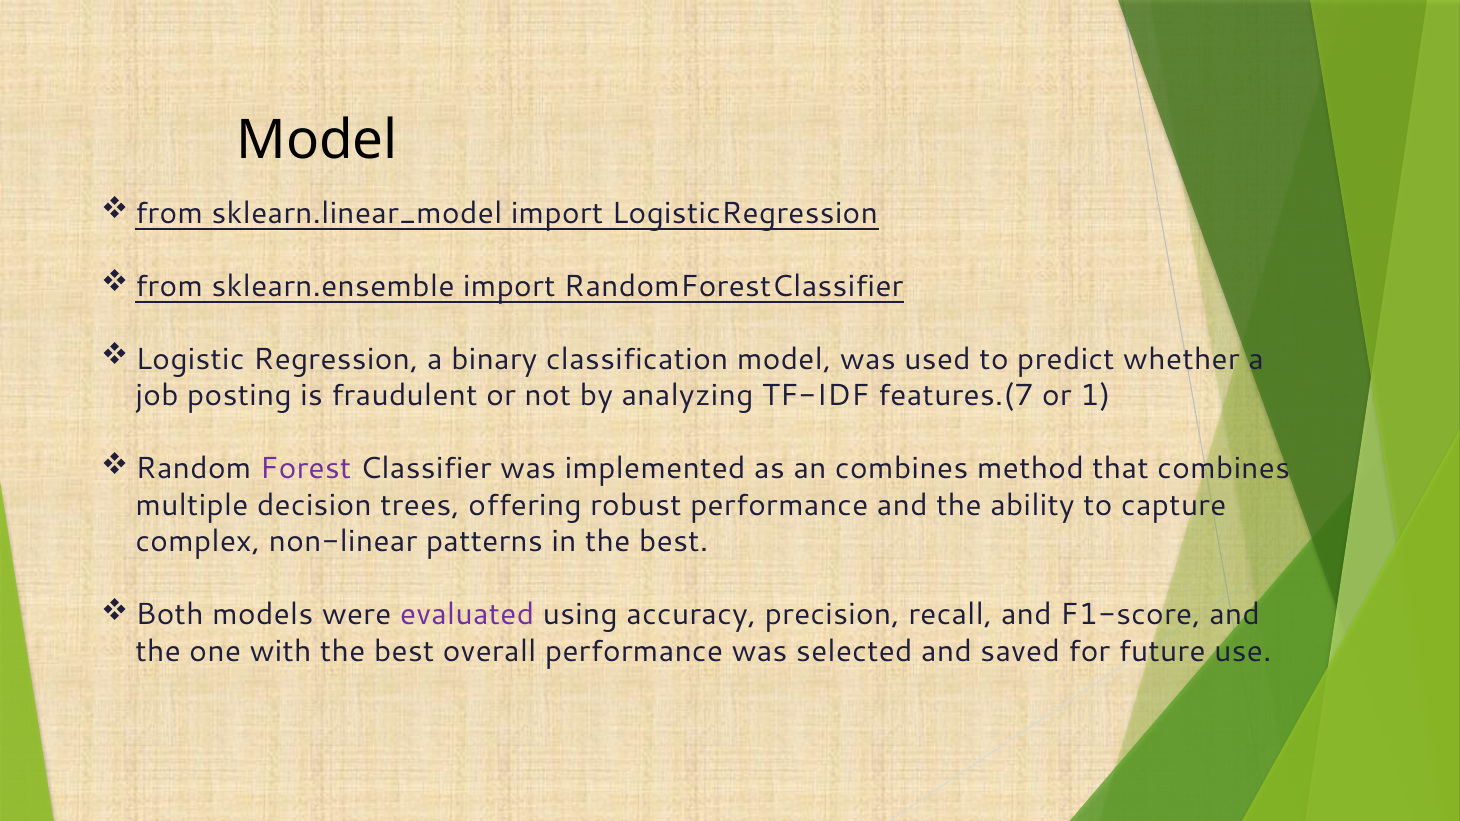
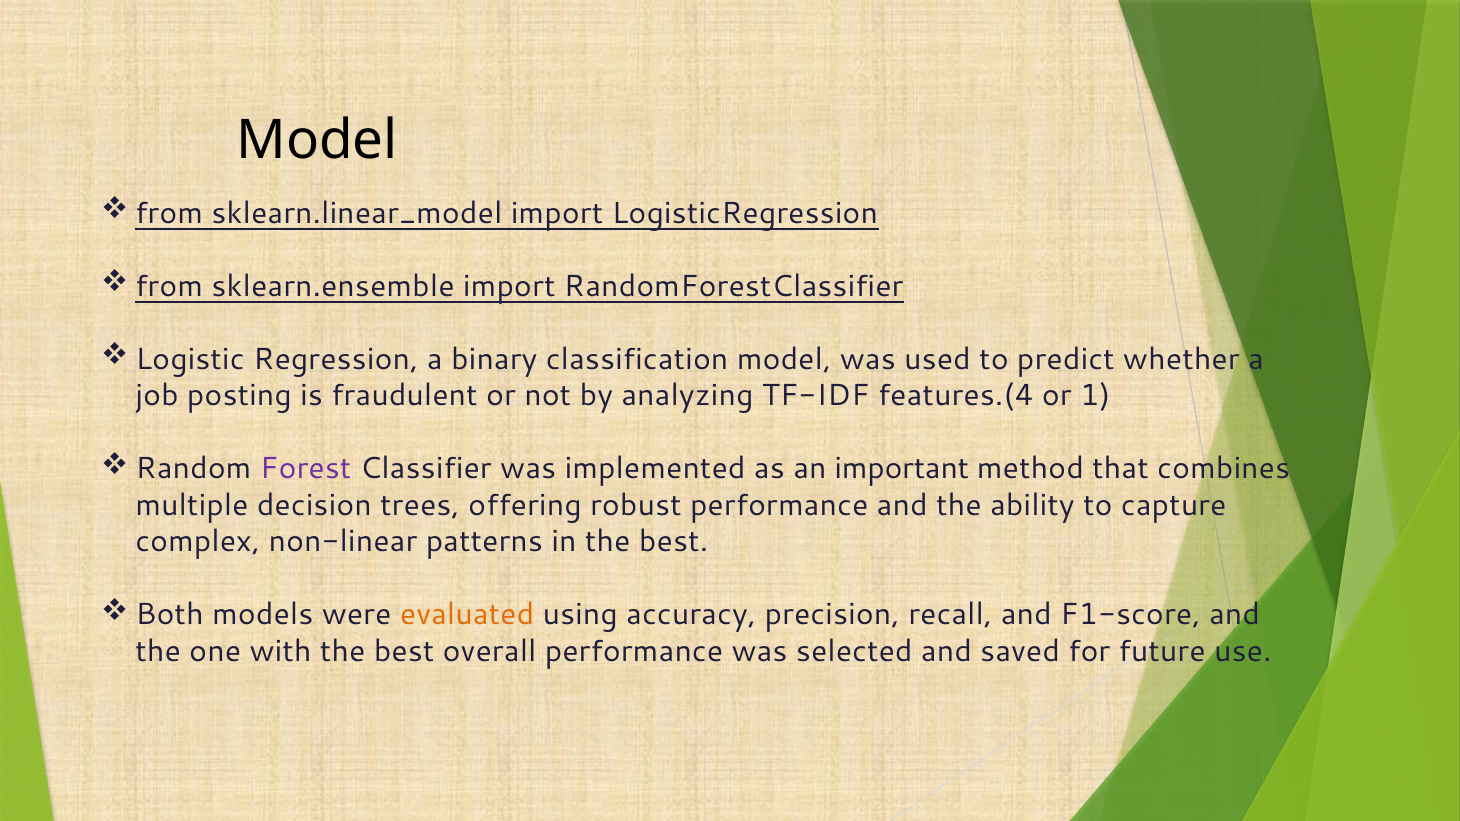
features.(7: features.(7 -> features.(4 (956, 396)
an combines: combines -> important (902, 469)
evaluated colour: purple -> orange (467, 615)
